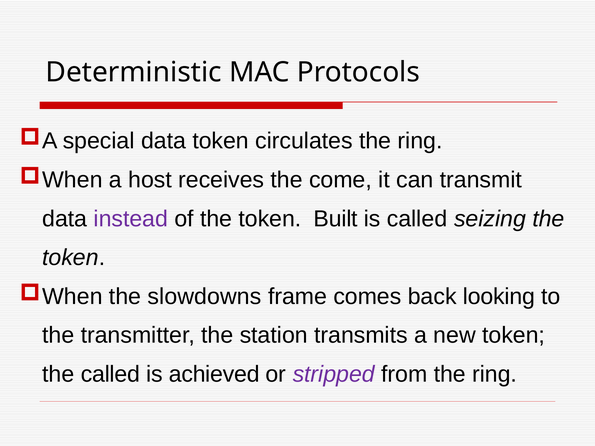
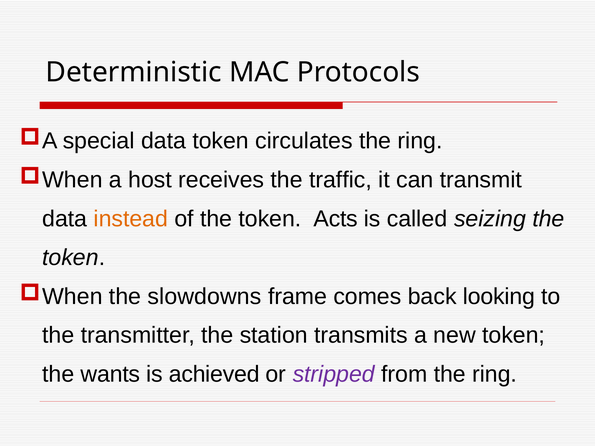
come: come -> traffic (340, 180)
instead colour: purple -> orange (131, 219)
Built: Built -> Acts (336, 219)
the called: called -> wants (110, 374)
